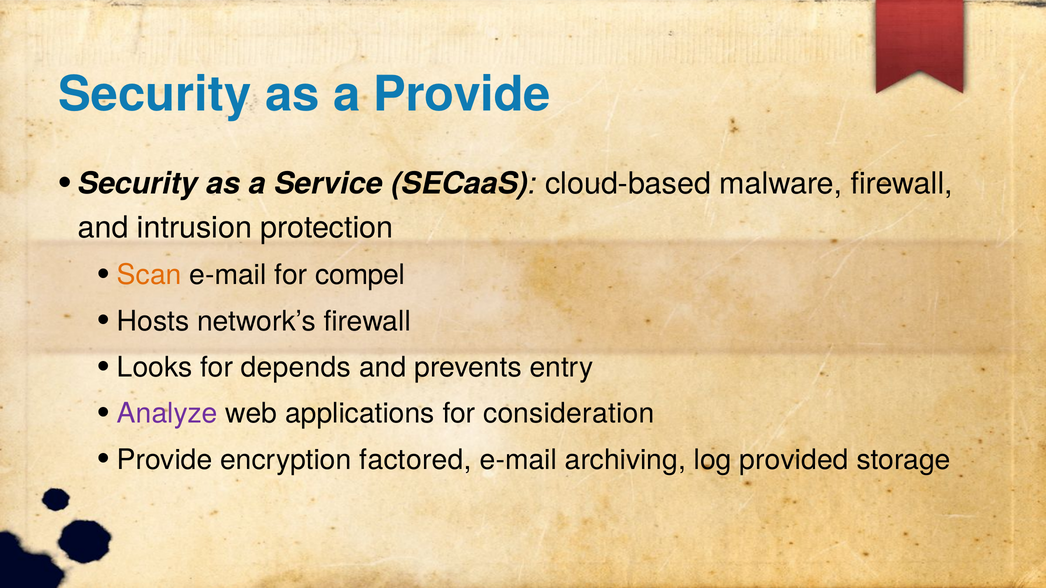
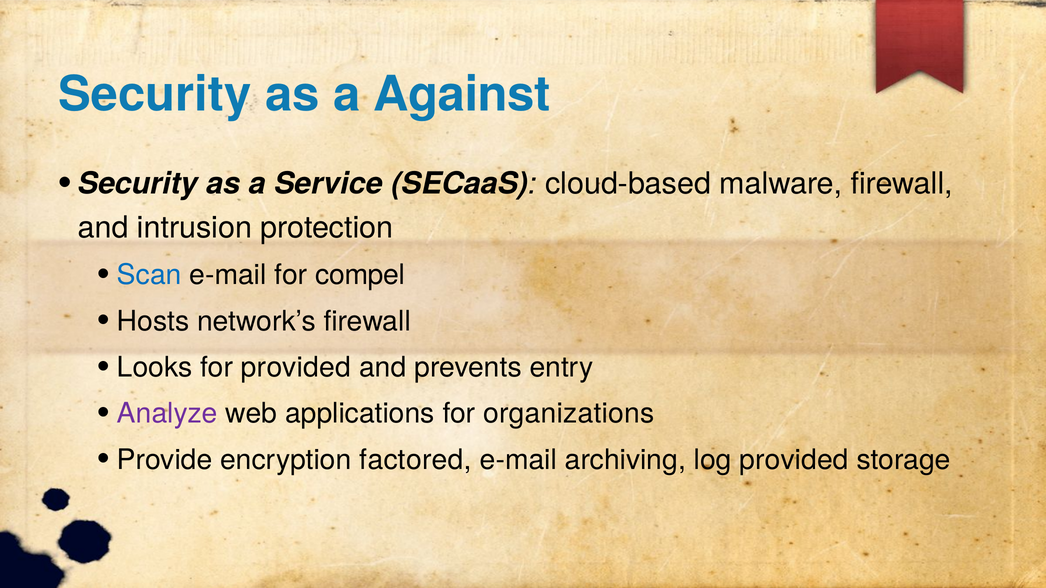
a Provide: Provide -> Against (462, 94)
Scan colour: orange -> blue (149, 275)
for depends: depends -> provided (296, 368)
consideration: consideration -> organizations (569, 414)
